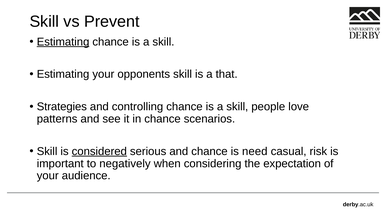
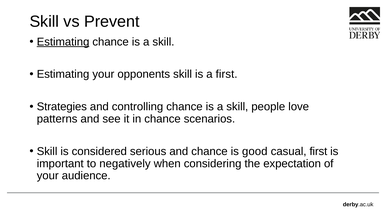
a that: that -> first (227, 74)
considered underline: present -> none (99, 151)
need: need -> good (255, 151)
casual risk: risk -> first (318, 151)
